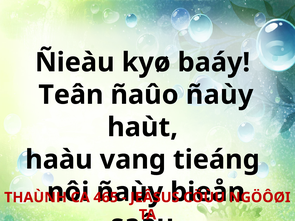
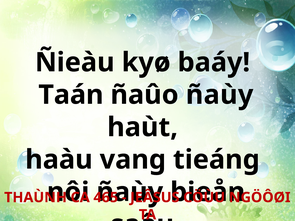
Teân: Teân -> Taán (71, 95)
